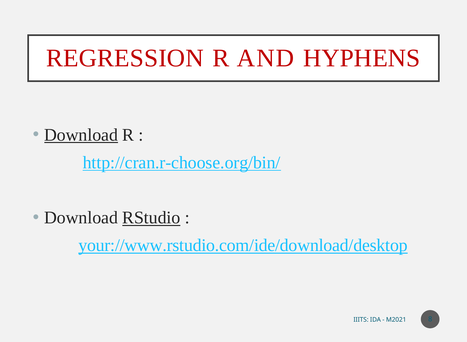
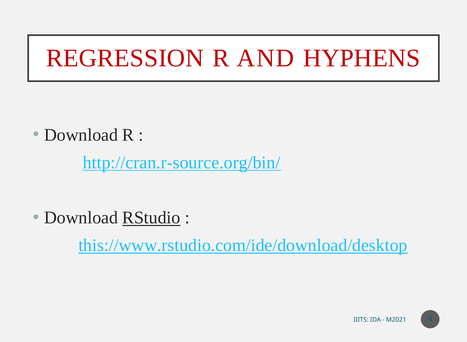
Download underline: present -> none (81, 135)
http://cran.r-choose.org/bin/: http://cran.r-choose.org/bin/ -> http://cran.r-source.org/bin/ (182, 163)
your://www.rstudio.com/ide/download/desktop: your://www.rstudio.com/ide/download/desktop -> this://www.rstudio.com/ide/download/desktop (243, 245)
